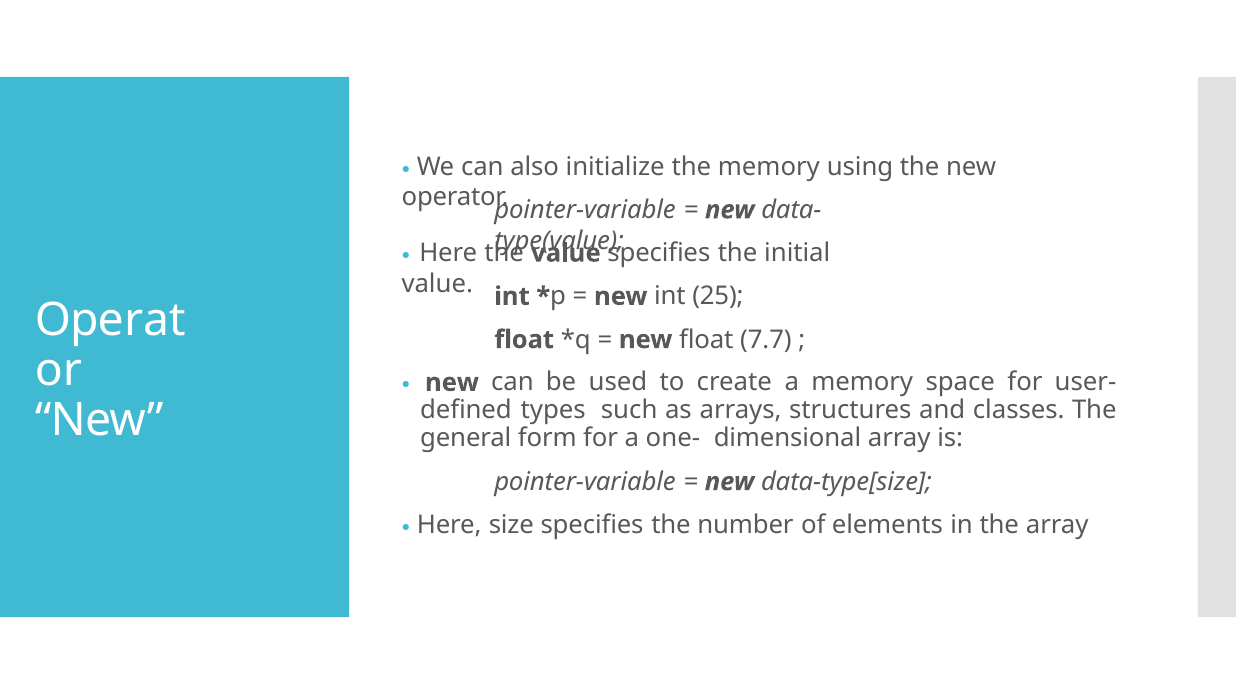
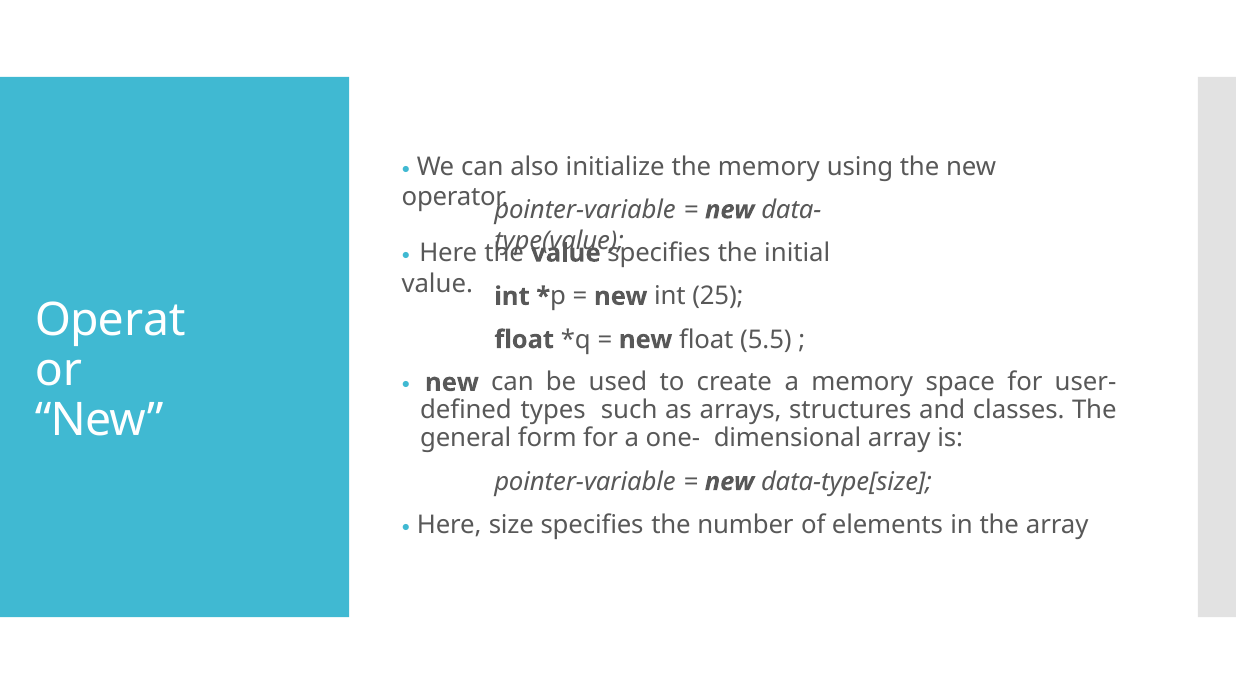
7.7: 7.7 -> 5.5 (766, 340)
